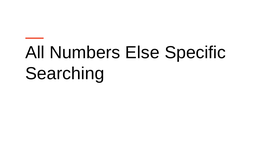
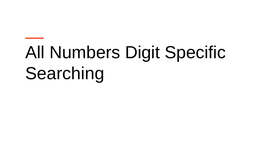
Else: Else -> Digit (142, 53)
